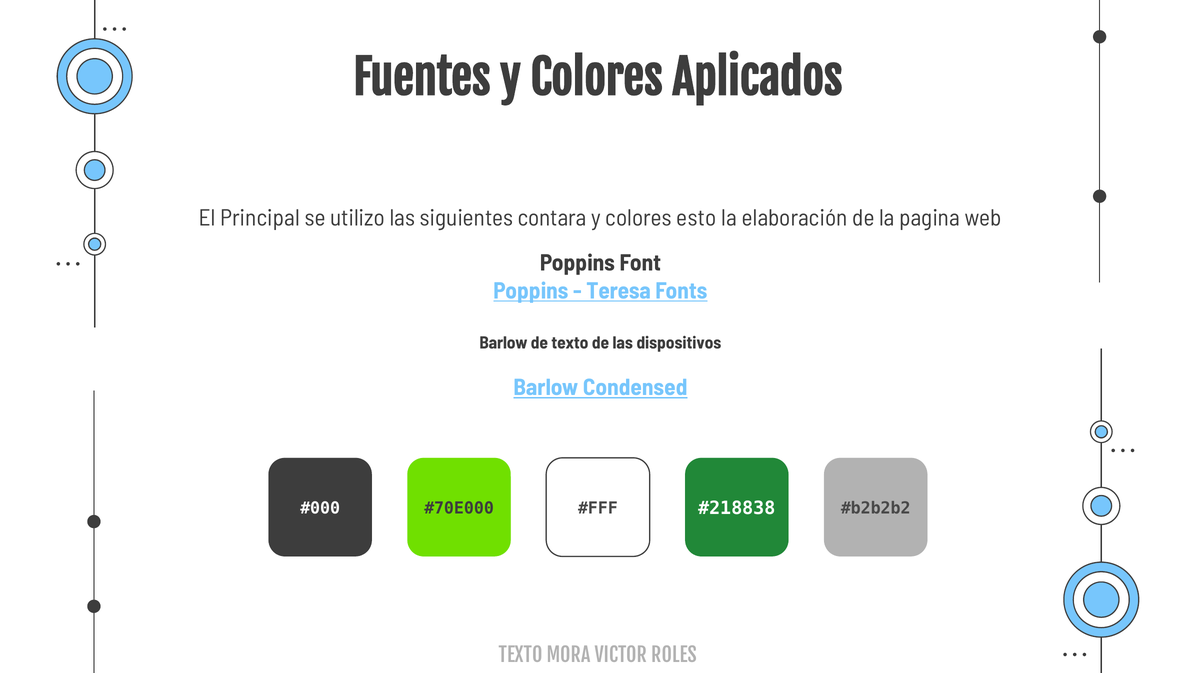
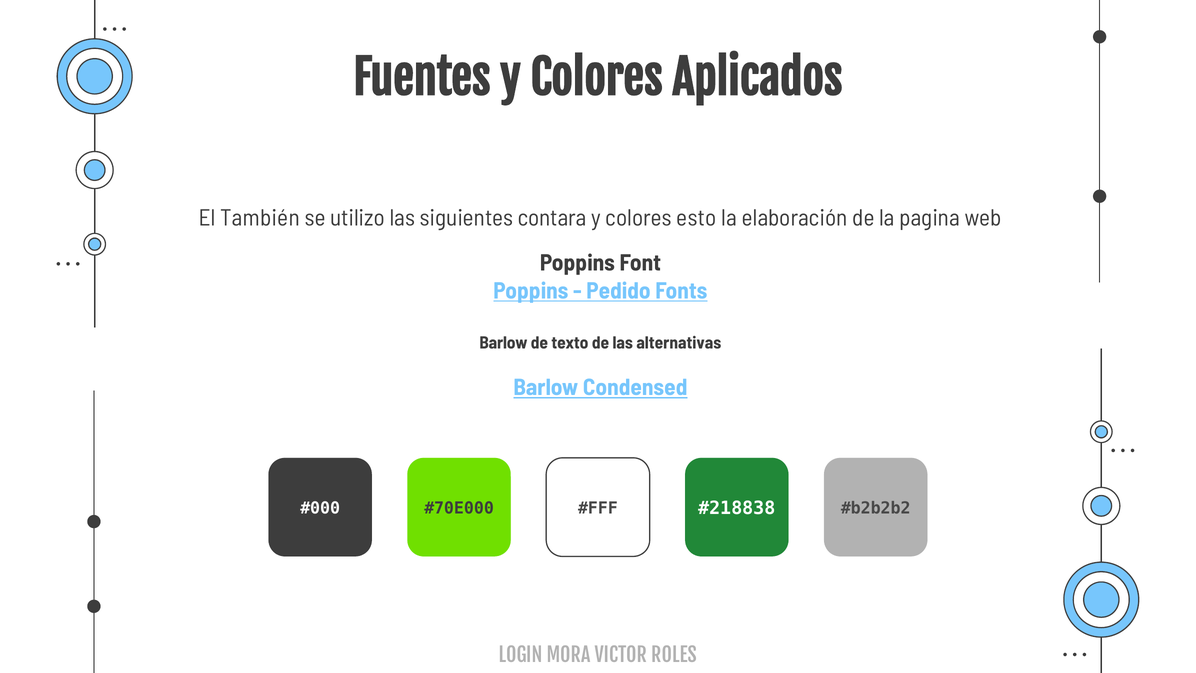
Principal: Principal -> También (260, 218)
Teresa: Teresa -> Pedido (619, 291)
dispositivos: dispositivos -> alternativas (679, 343)
TEXTO: TEXTO -> LOGIN (521, 656)
